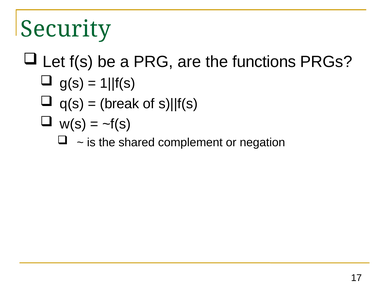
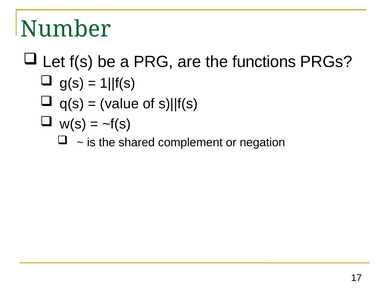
Security: Security -> Number (66, 29)
break: break -> value (119, 104)
